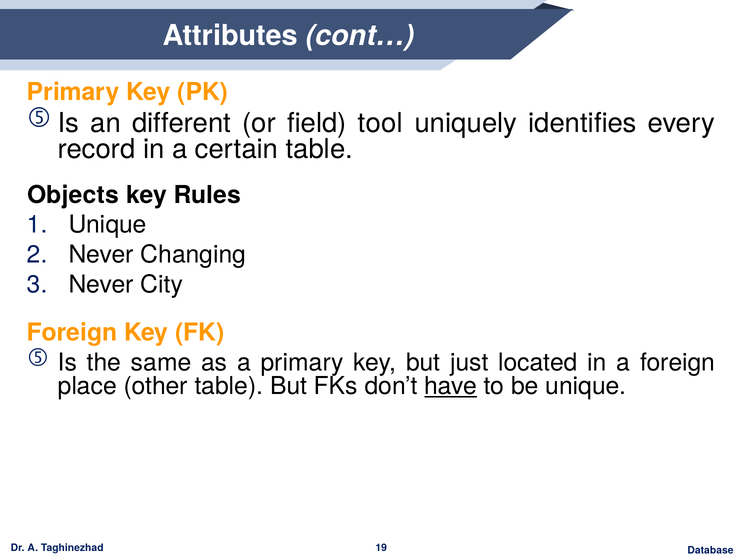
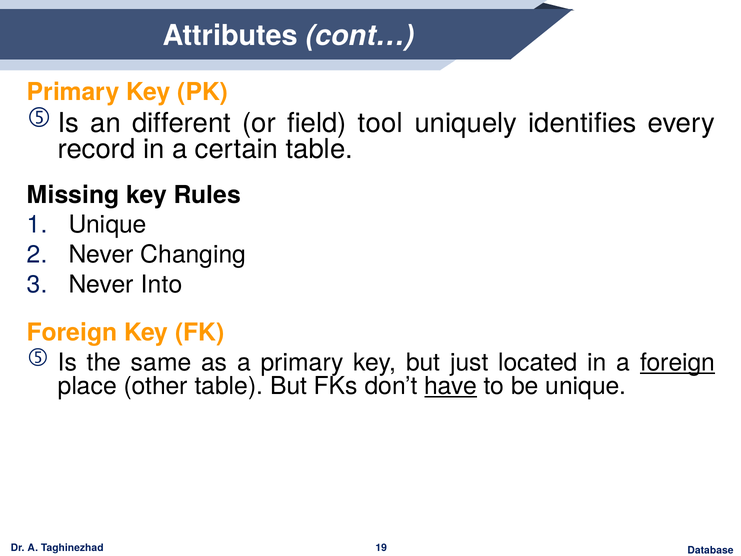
Objects: Objects -> Missing (73, 195)
City: City -> Into (162, 285)
foreign underline: none -> present (678, 362)
